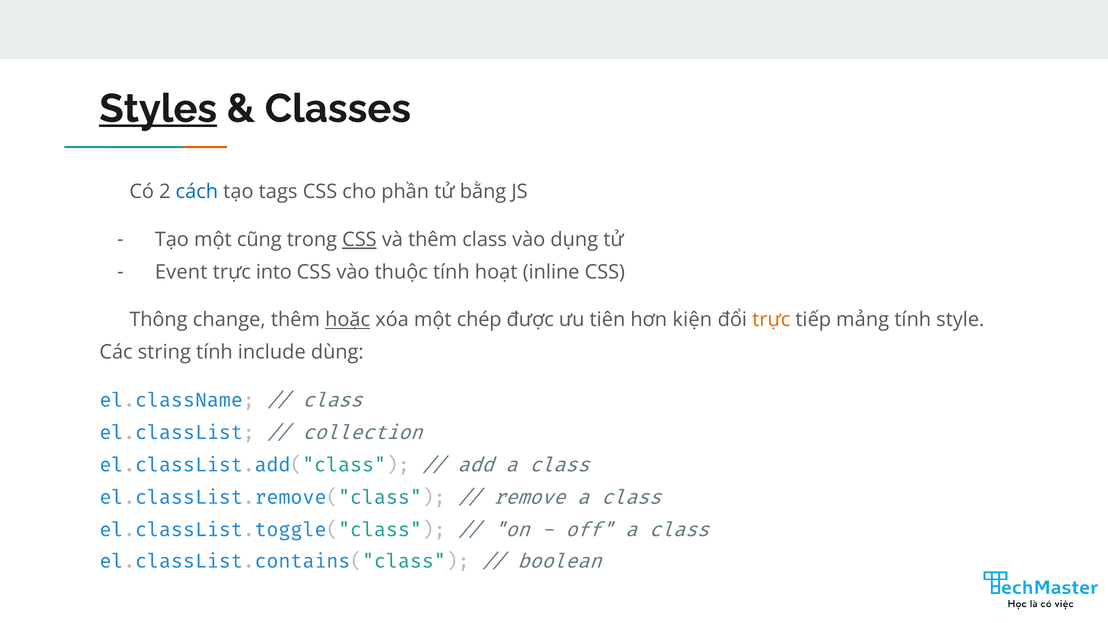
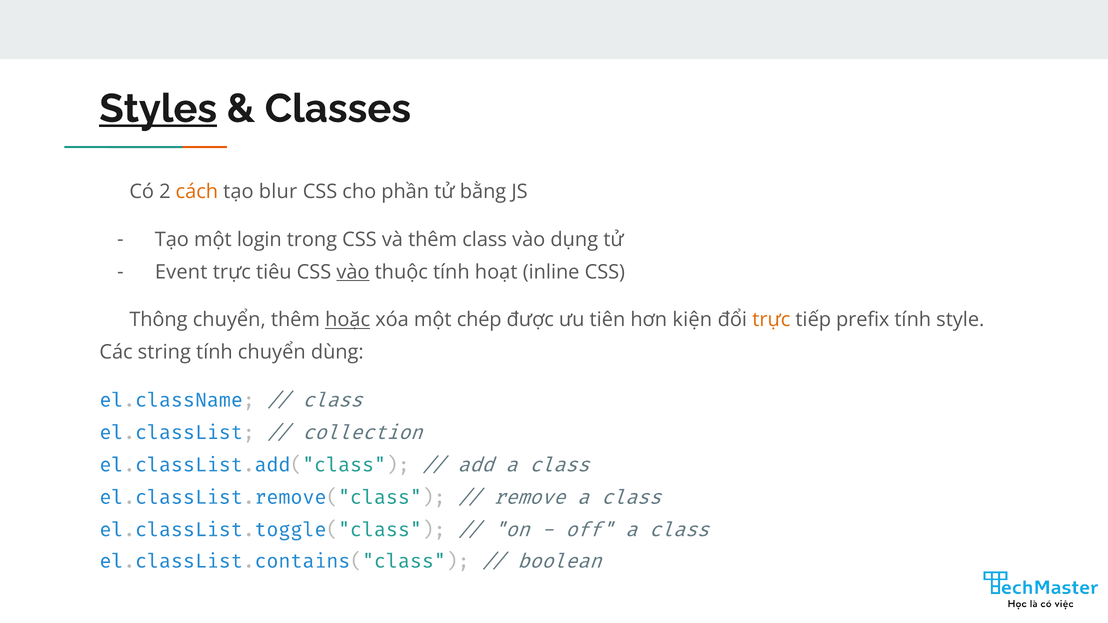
cách colour: blue -> orange (197, 192)
tags: tags -> blur (278, 192)
cũng: cũng -> login (259, 240)
CSS underline: present -> none (359, 240)
into: into -> tiêu (274, 272)
vào underline: none -> present (353, 272)
change: change -> chuyển (229, 320)
mảng: mảng -> prefix (863, 320)
tính include: include -> chuyển (272, 352)
